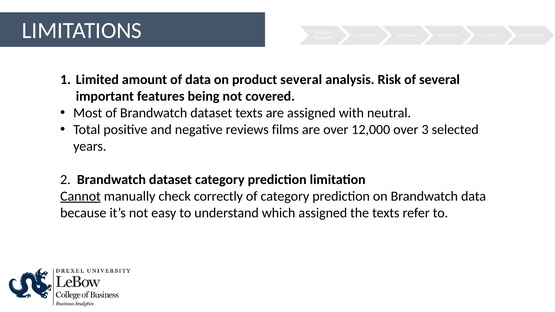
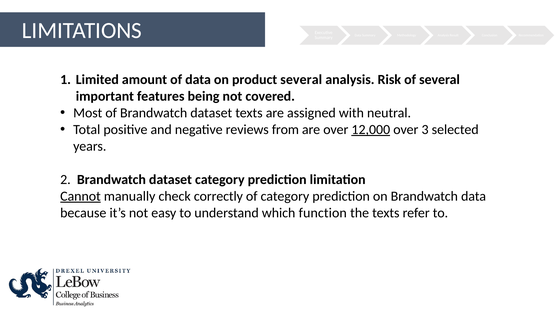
films: films -> from (285, 130)
12,000 underline: none -> present (371, 130)
which assigned: assigned -> function (323, 213)
